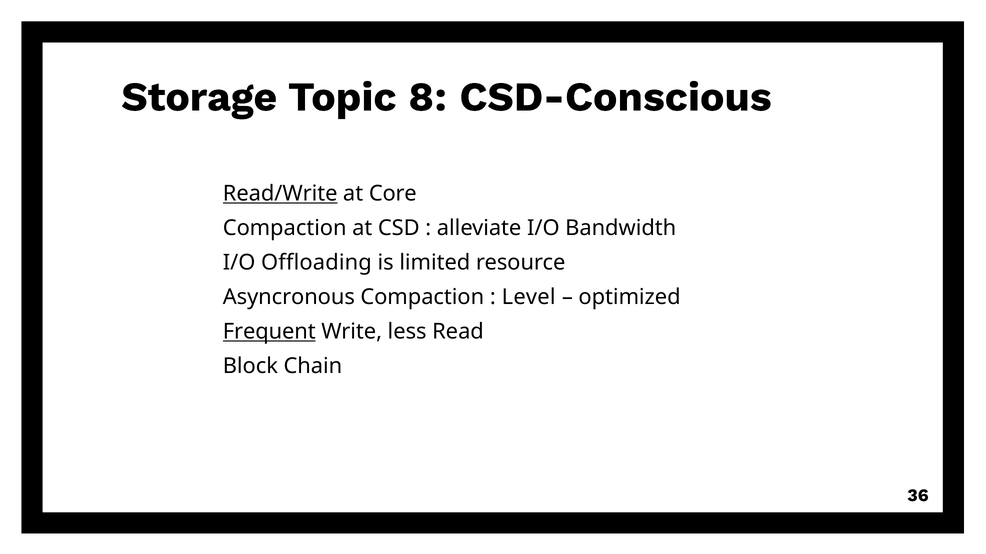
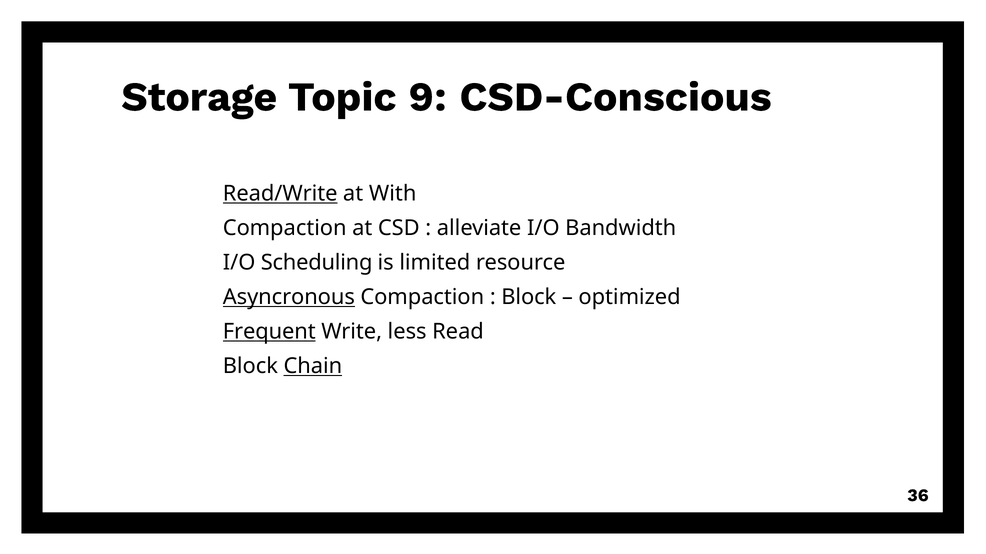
8: 8 -> 9 (428, 97)
Core: Core -> With (393, 194)
Offloading: Offloading -> Scheduling (317, 263)
Asyncronous underline: none -> present (289, 297)
Level: Level -> Block (529, 297)
Chain underline: none -> present (313, 366)
